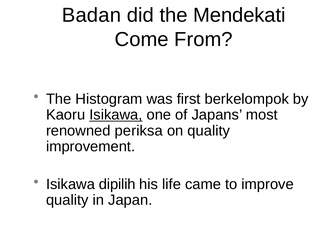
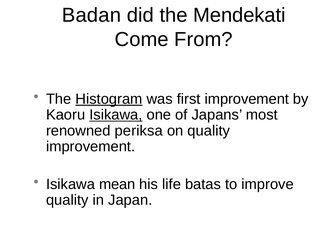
Histogram underline: none -> present (109, 99)
first berkelompok: berkelompok -> improvement (247, 99)
dipilih: dipilih -> mean (117, 184)
came: came -> batas (203, 184)
